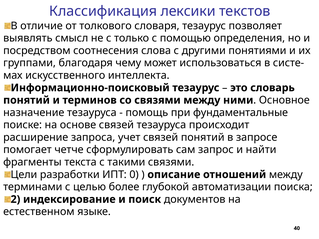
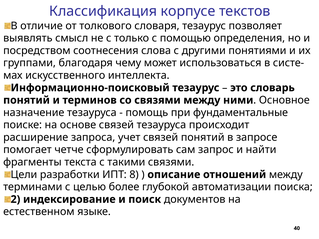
лексики: лексики -> корпусе (188, 11)
0: 0 -> 8 (134, 175)
